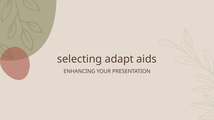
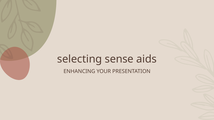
adapt: adapt -> sense (119, 59)
